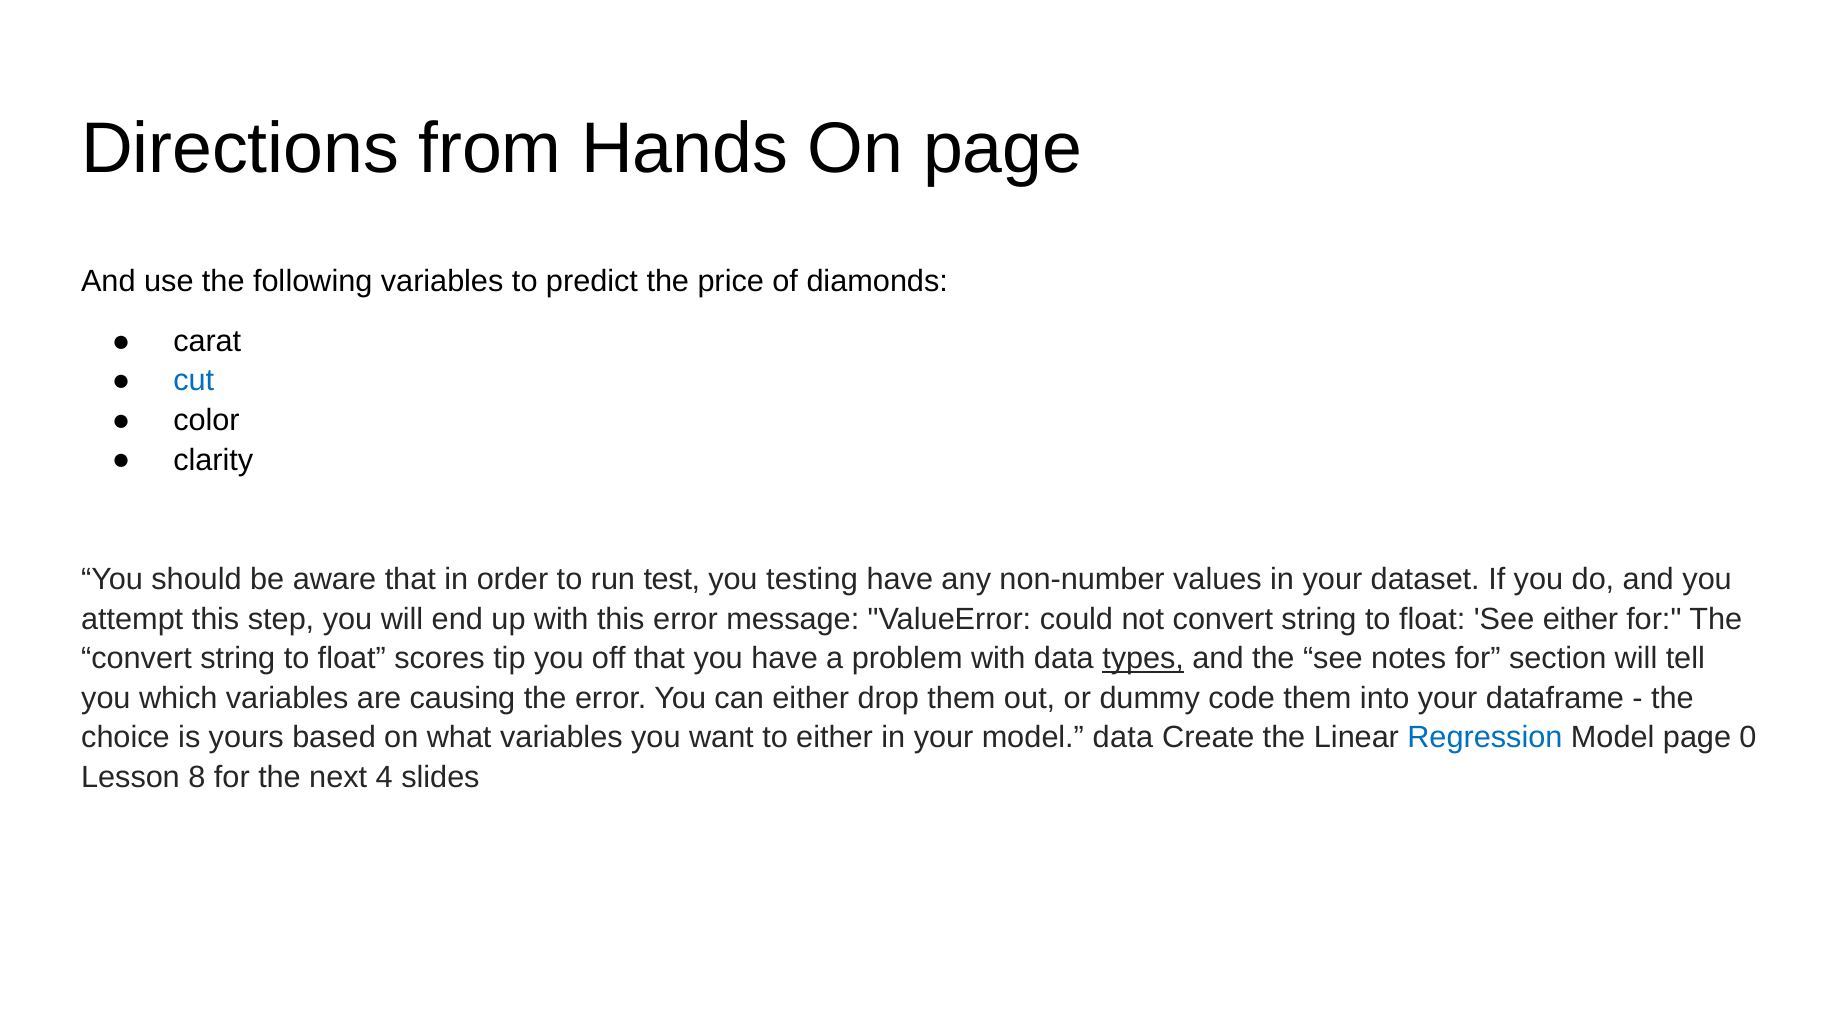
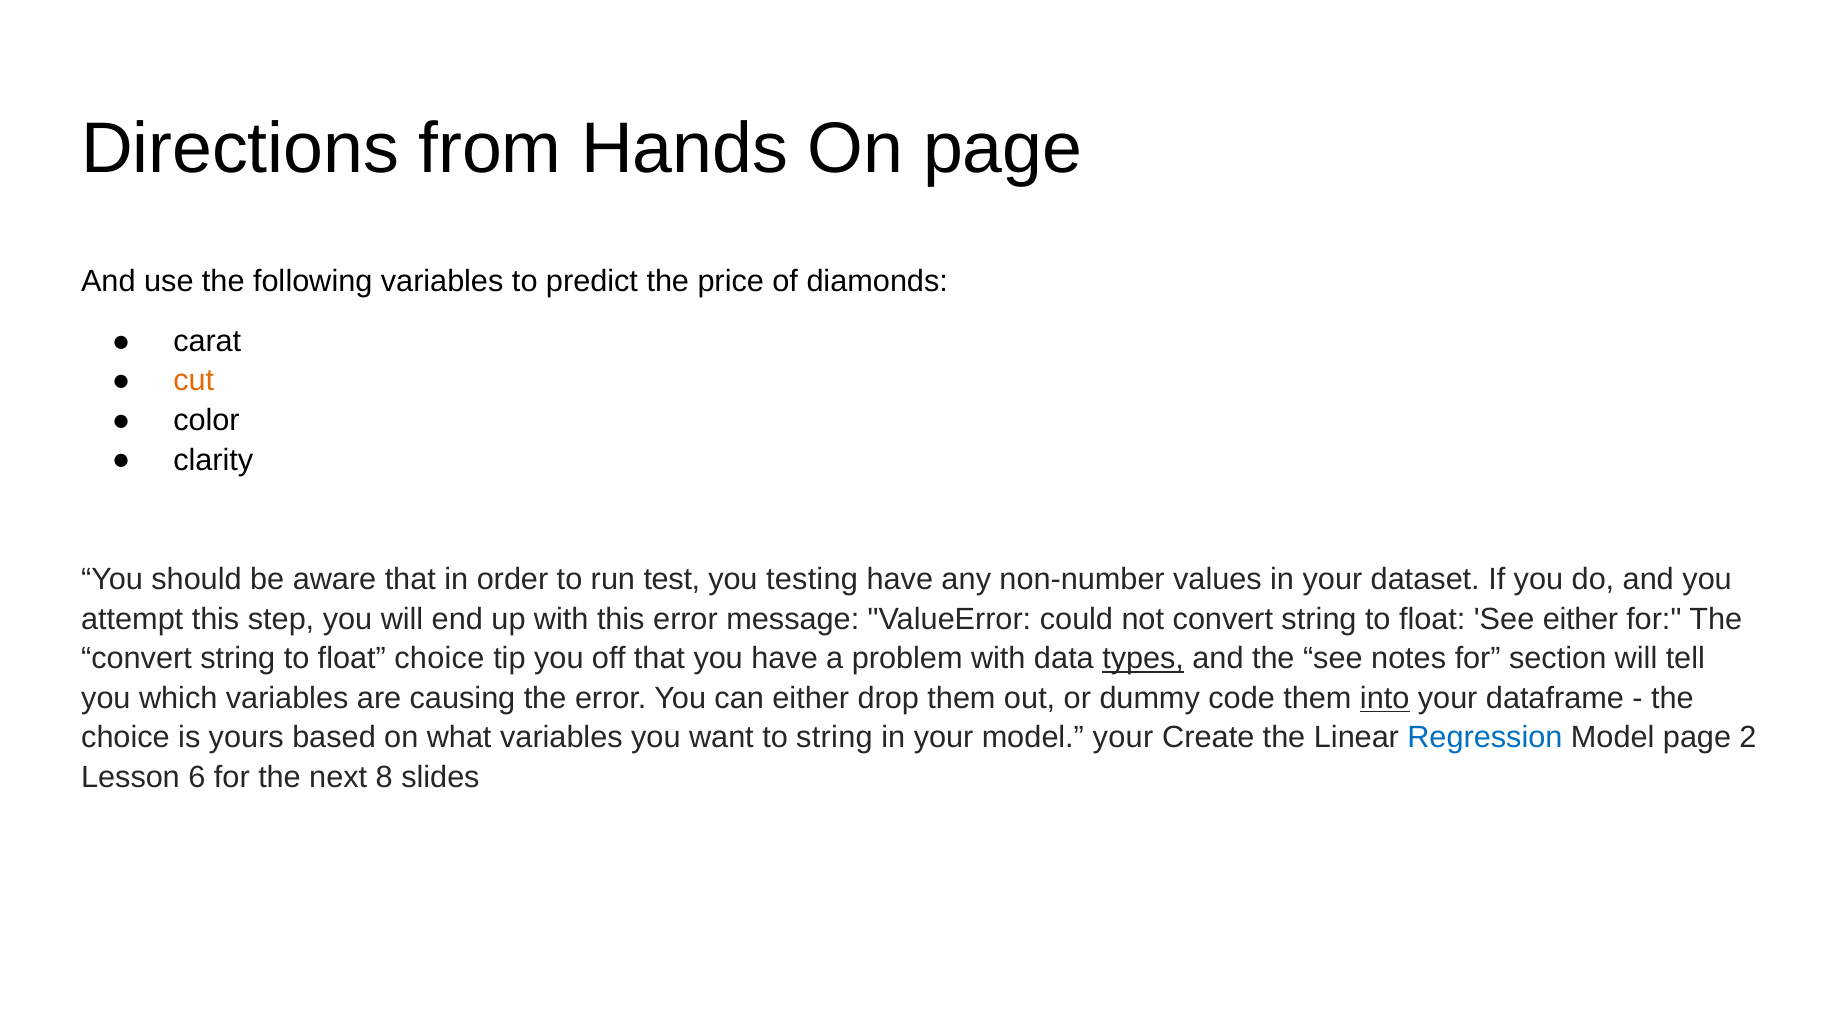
cut colour: blue -> orange (194, 381)
float scores: scores -> choice (439, 659)
into underline: none -> present (1385, 698)
to either: either -> string (834, 738)
model data: data -> your (1123, 738)
0: 0 -> 2 (1748, 738)
8: 8 -> 6 (197, 778)
4: 4 -> 8 (384, 778)
